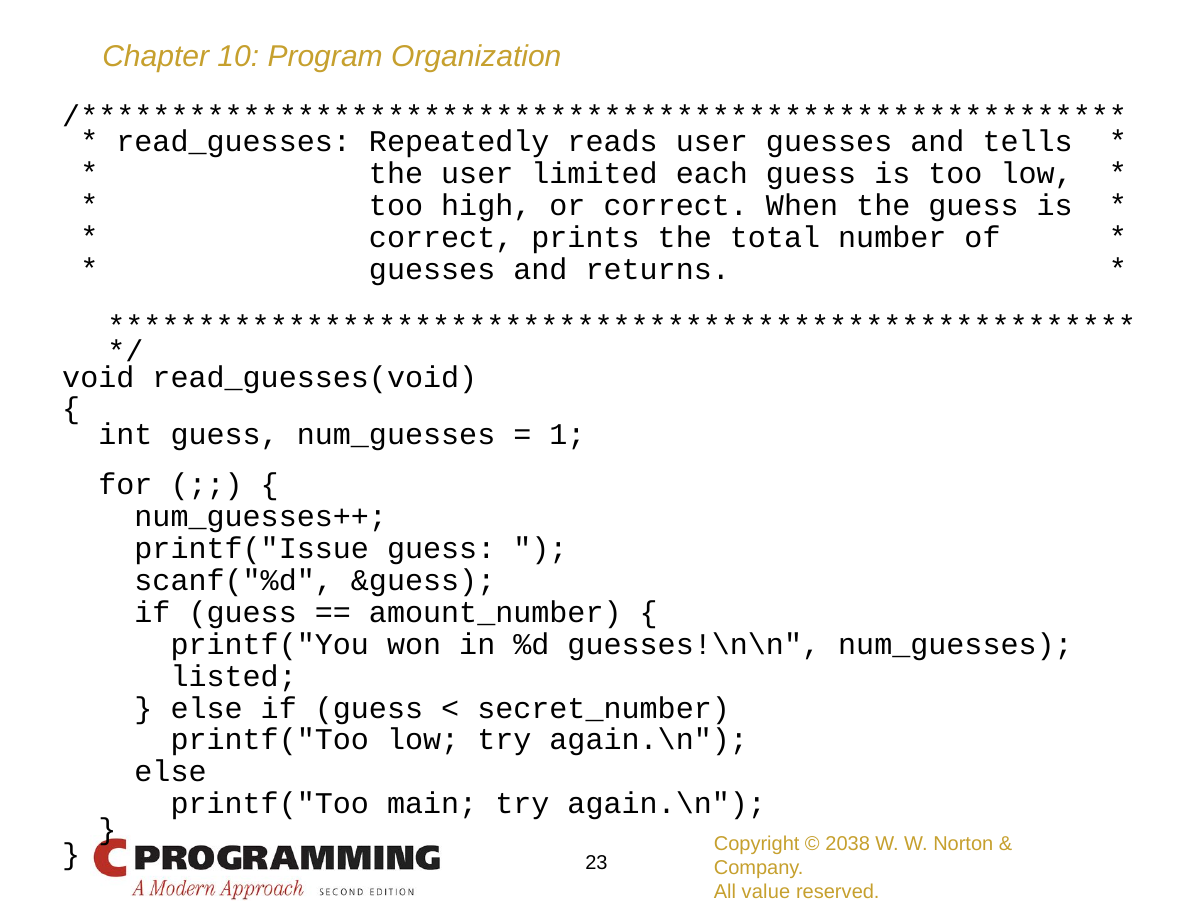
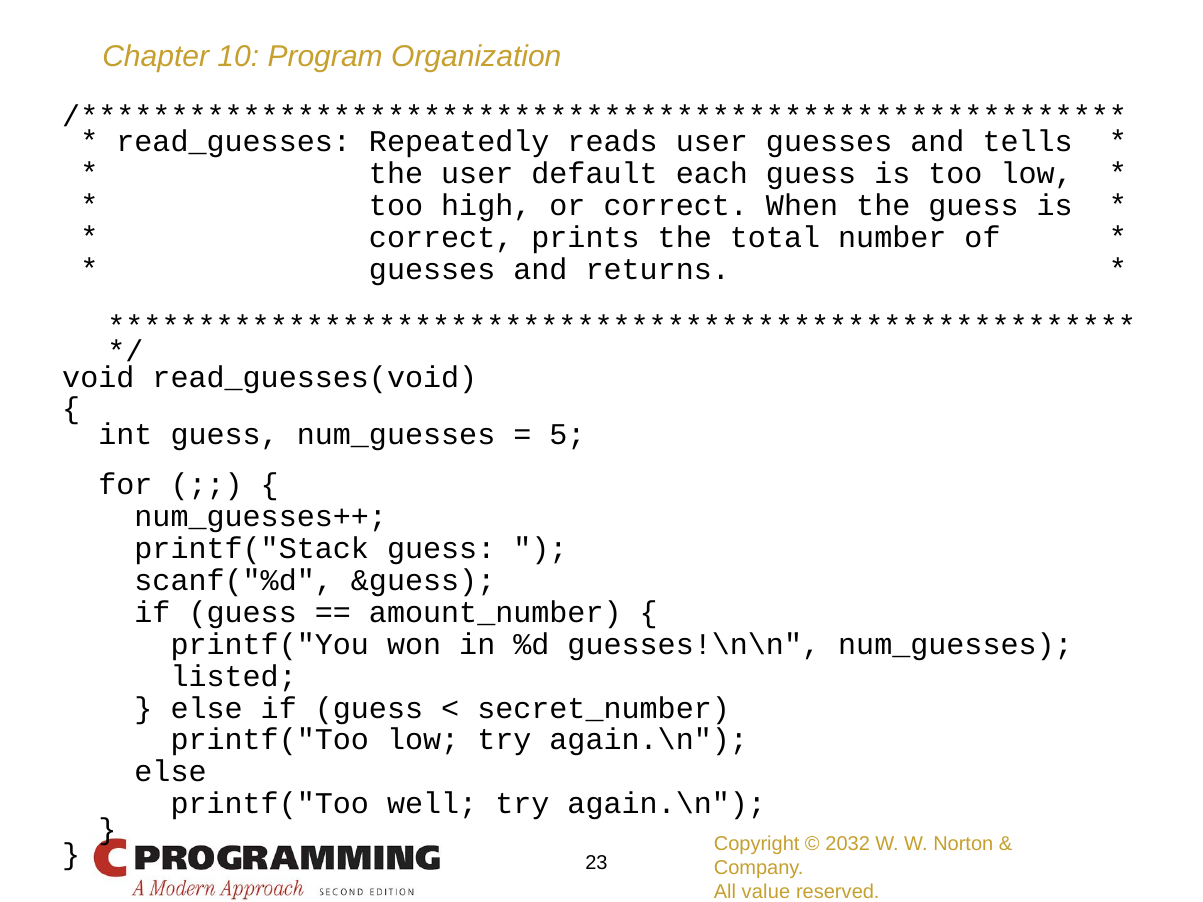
limited: limited -> default (595, 174)
1: 1 -> 5 (567, 434)
printf("Issue: printf("Issue -> printf("Stack (252, 549)
main: main -> well (432, 804)
2038: 2038 -> 2032 (848, 844)
